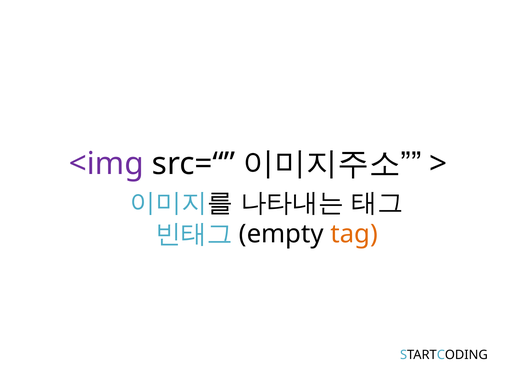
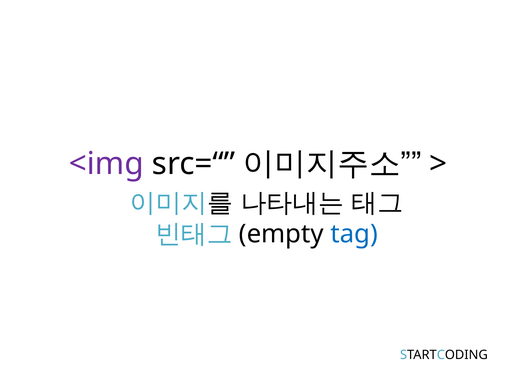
tag colour: orange -> blue (354, 234)
